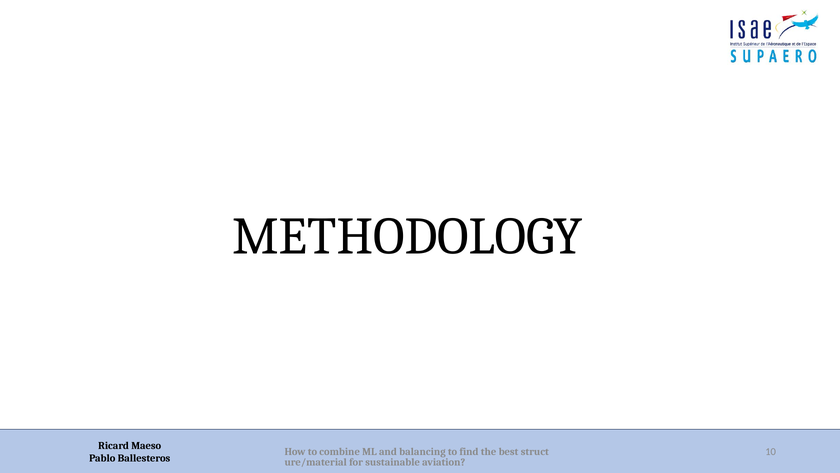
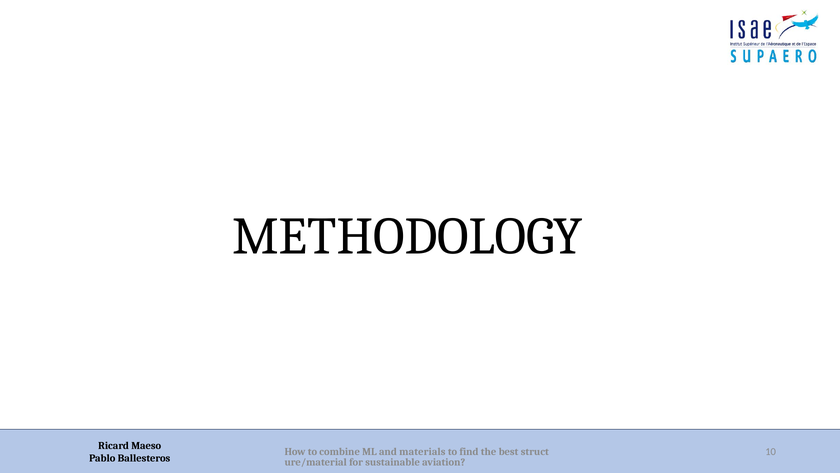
balancing: balancing -> materials (422, 451)
